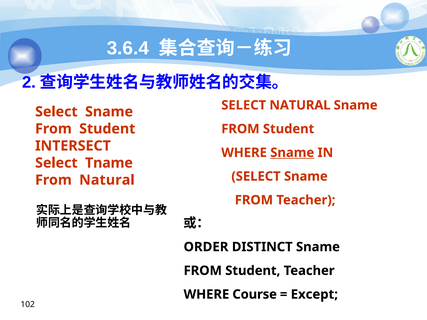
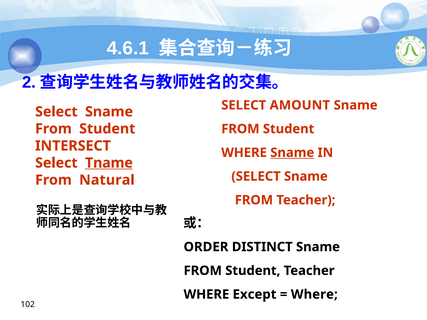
3.6.4: 3.6.4 -> 4.6.1 (128, 48)
SELECT NATURAL: NATURAL -> AMOUNT (300, 105)
Tname underline: none -> present (109, 163)
Course: Course -> Except (255, 295)
Except: Except -> Where (314, 295)
